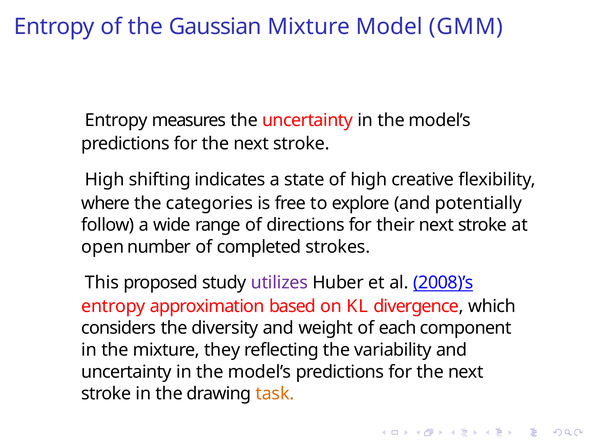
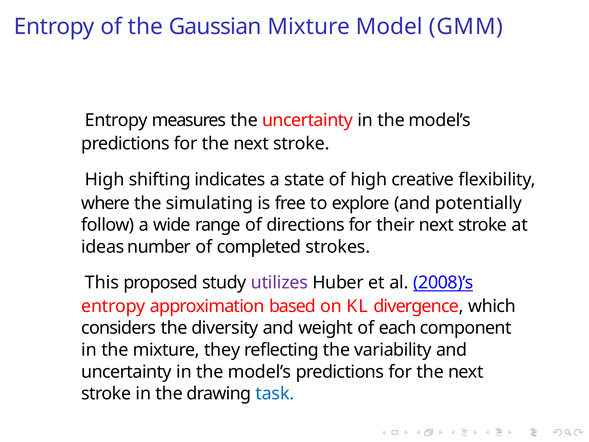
categories: categories -> simulating (210, 203)
open: open -> ideas (103, 247)
task colour: orange -> blue (275, 394)
